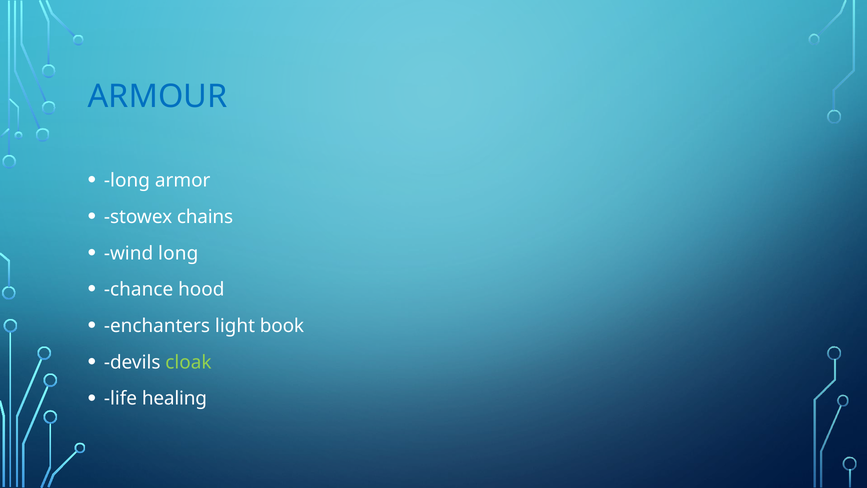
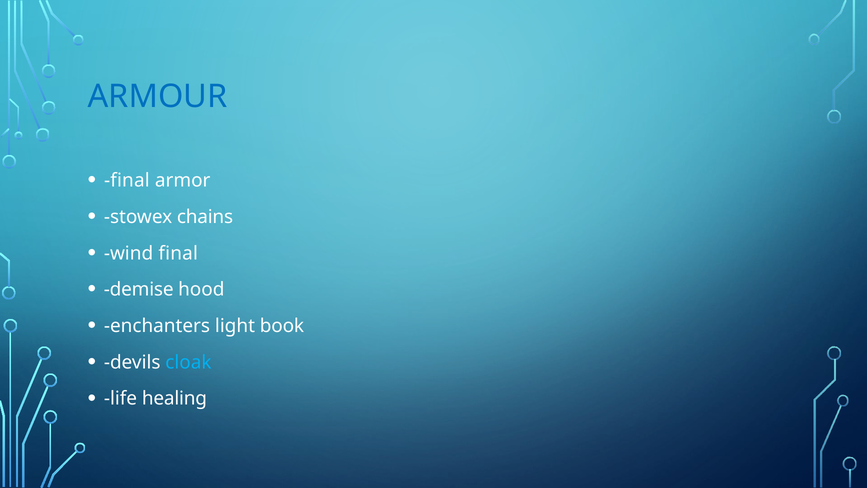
long: long -> final (127, 180)
wind long: long -> final (178, 253)
chance: chance -> demise (139, 289)
cloak colour: light green -> light blue (188, 362)
